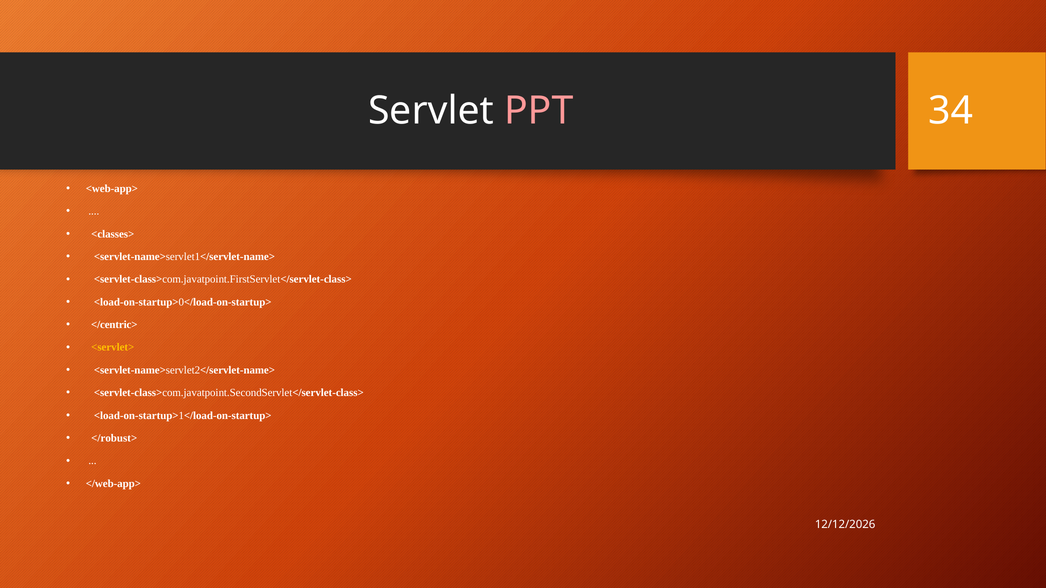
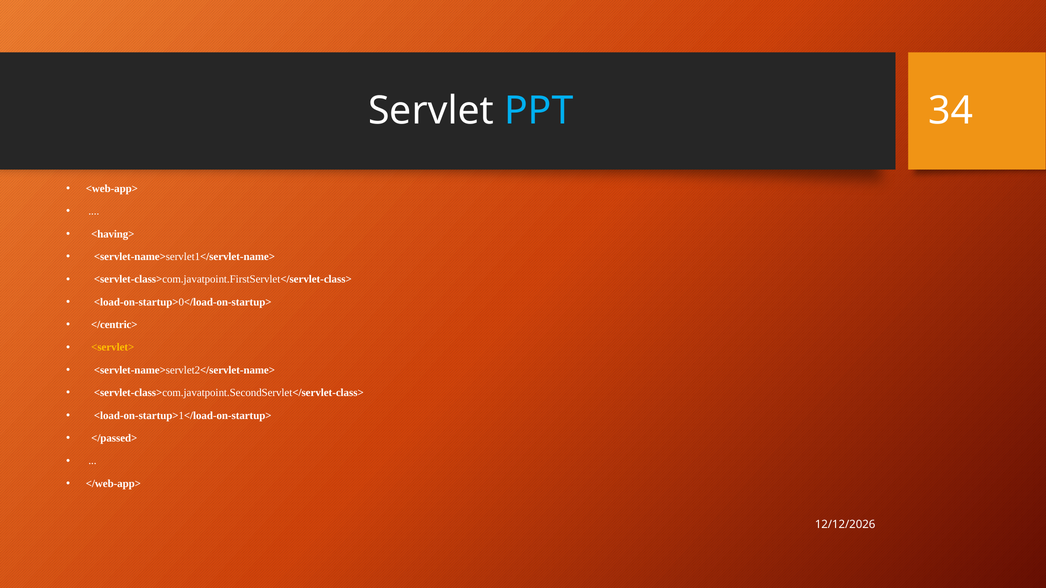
PPT colour: pink -> light blue (539, 111)
<classes>: <classes> -> <having> (113, 234)
</robust>: </robust> -> </passed> (114, 438)
